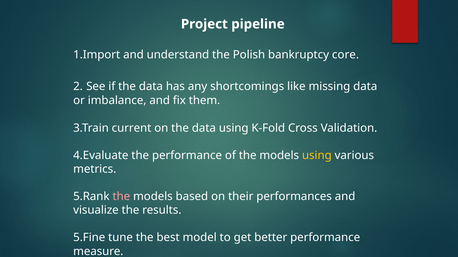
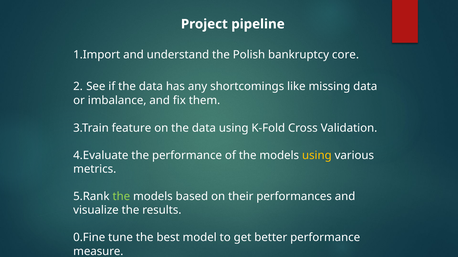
current: current -> feature (132, 128)
the colour: pink -> light green (121, 197)
5.Fine: 5.Fine -> 0.Fine (89, 238)
